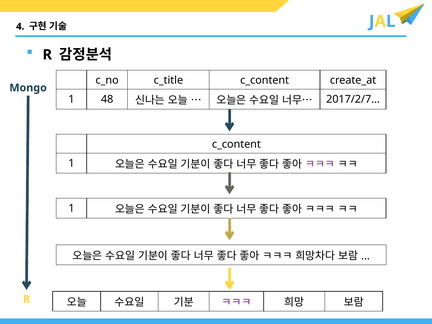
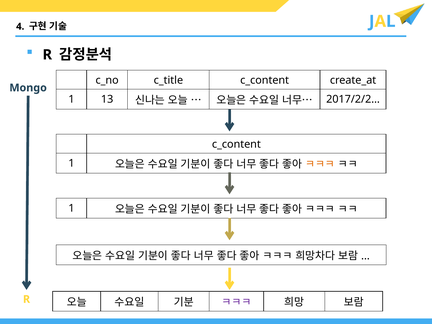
48: 48 -> 13 (107, 99)
2017/2/7…: 2017/2/7… -> 2017/2/2… (353, 99)
ㅋㅋㅋ colour: purple -> orange (320, 164)
